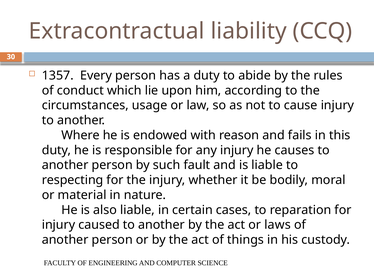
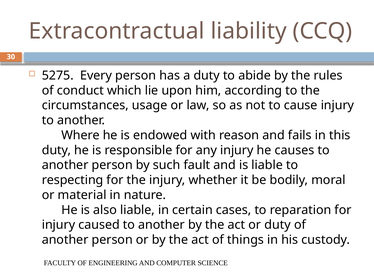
1357: 1357 -> 5275 (58, 76)
or laws: laws -> duty (278, 225)
